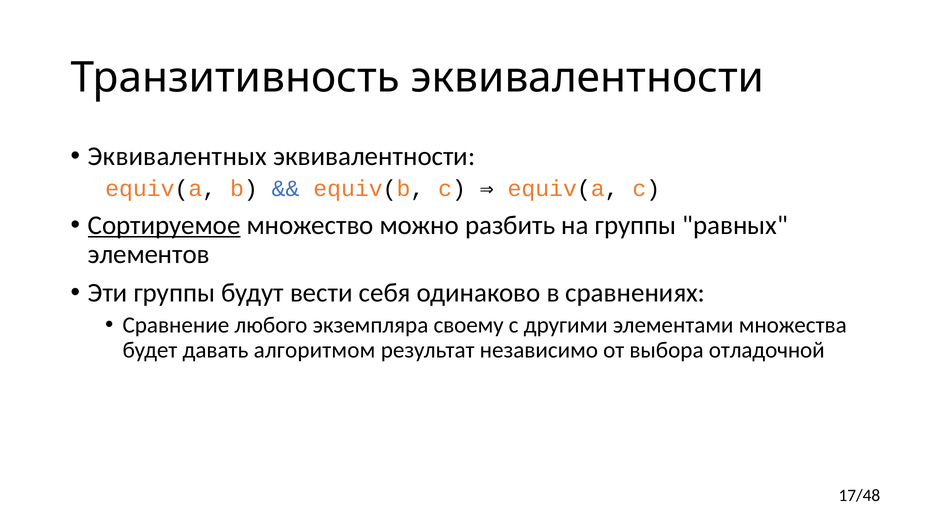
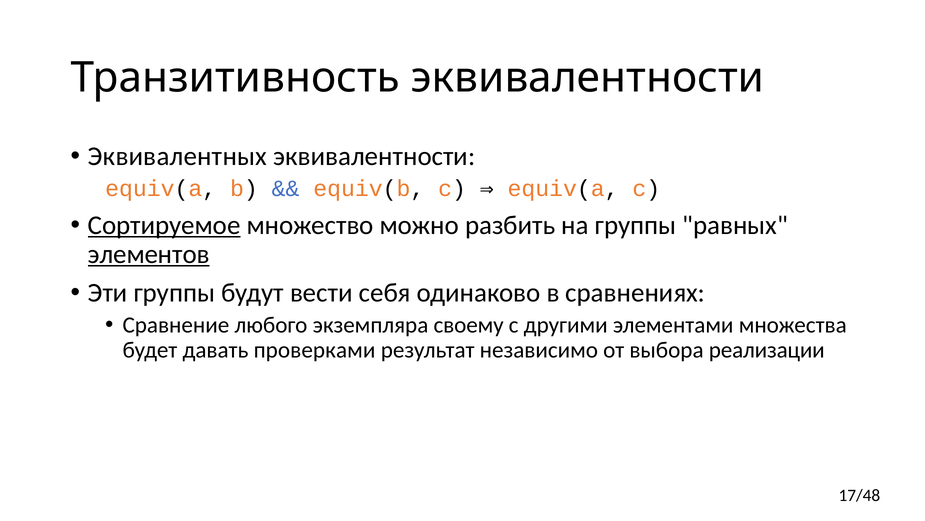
элементов underline: none -> present (149, 254)
алгоритмом: алгоритмом -> проверками (315, 350)
отладочной: отладочной -> реализации (767, 350)
